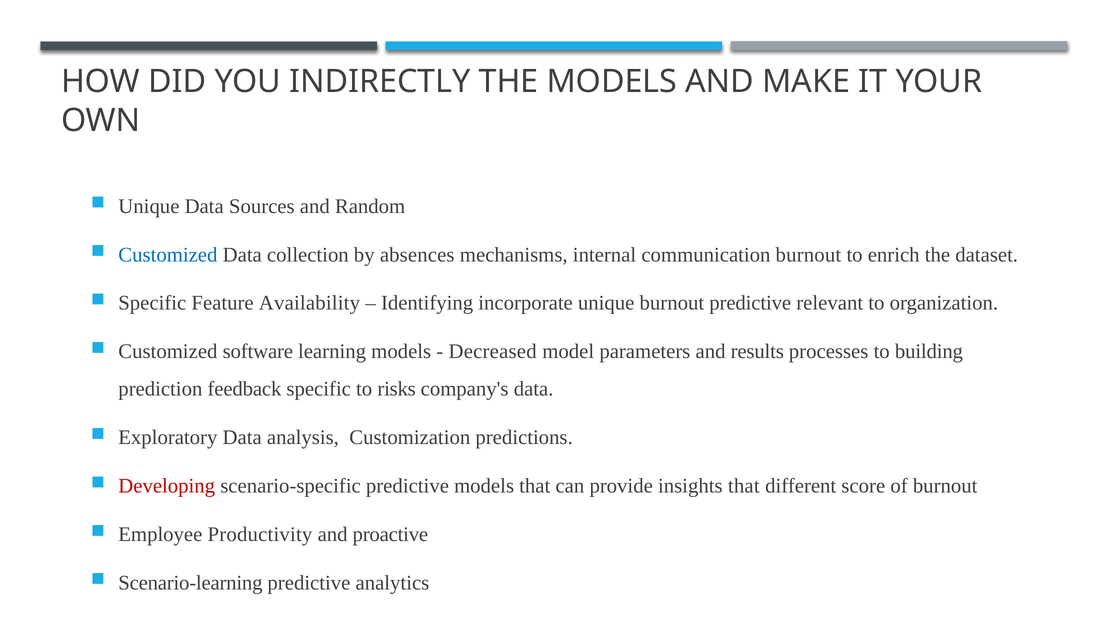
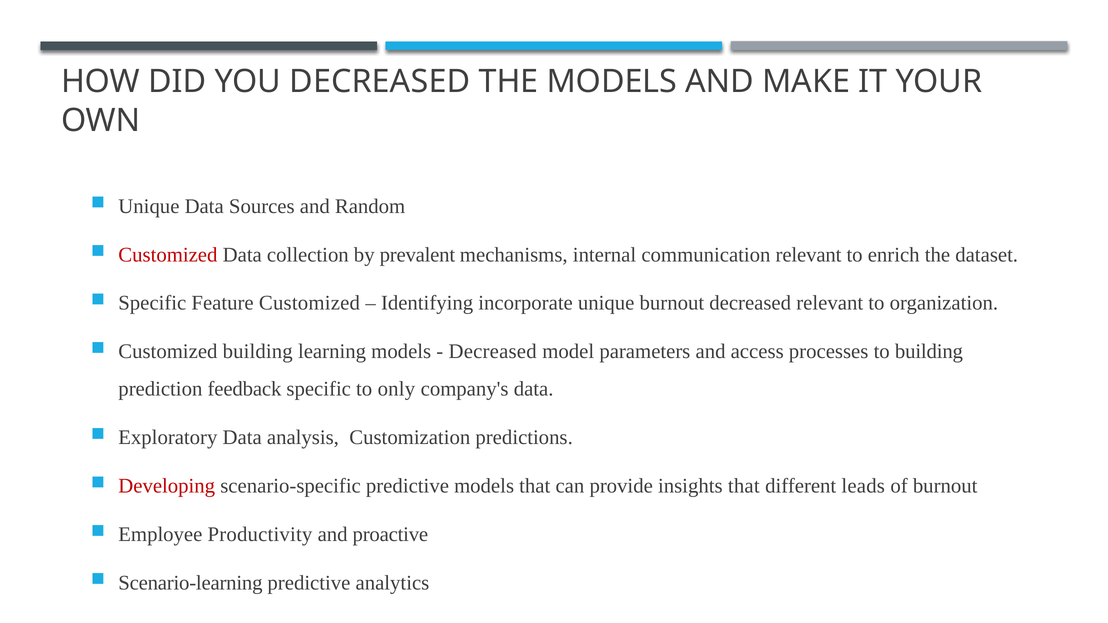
YOU INDIRECTLY: INDIRECTLY -> DECREASED (380, 82)
Customized colour: blue -> red (168, 255)
absences: absences -> prevalent (417, 255)
communication burnout: burnout -> relevant (809, 255)
Feature Availability: Availability -> Customized (309, 303)
burnout predictive: predictive -> decreased (750, 303)
Customized software: software -> building (258, 352)
results: results -> access (757, 352)
risks: risks -> only (396, 389)
score: score -> leads (863, 486)
